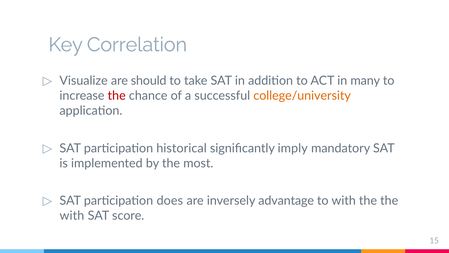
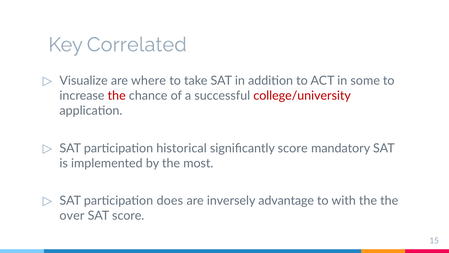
Correlation: Correlation -> Correlated (137, 45)
should: should -> where (149, 81)
many: many -> some (365, 81)
college/university colour: orange -> red (302, 96)
significantly imply: imply -> score (293, 148)
with: with -> over (72, 216)
